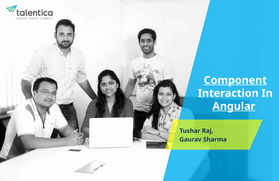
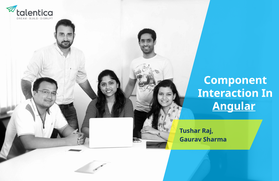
Component underline: present -> none (235, 80)
